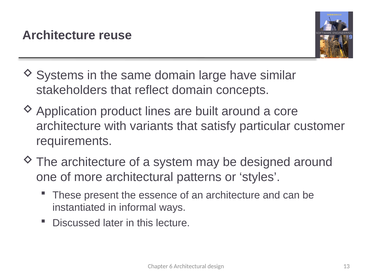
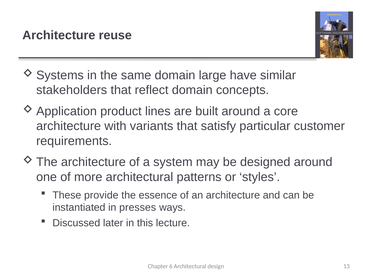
present: present -> provide (101, 195)
informal: informal -> presses (138, 207)
